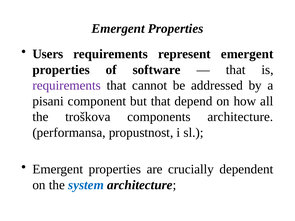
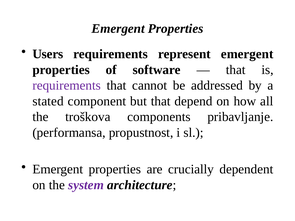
pisani: pisani -> stated (48, 101)
components architecture: architecture -> pribavljanje (240, 117)
system colour: blue -> purple (86, 185)
